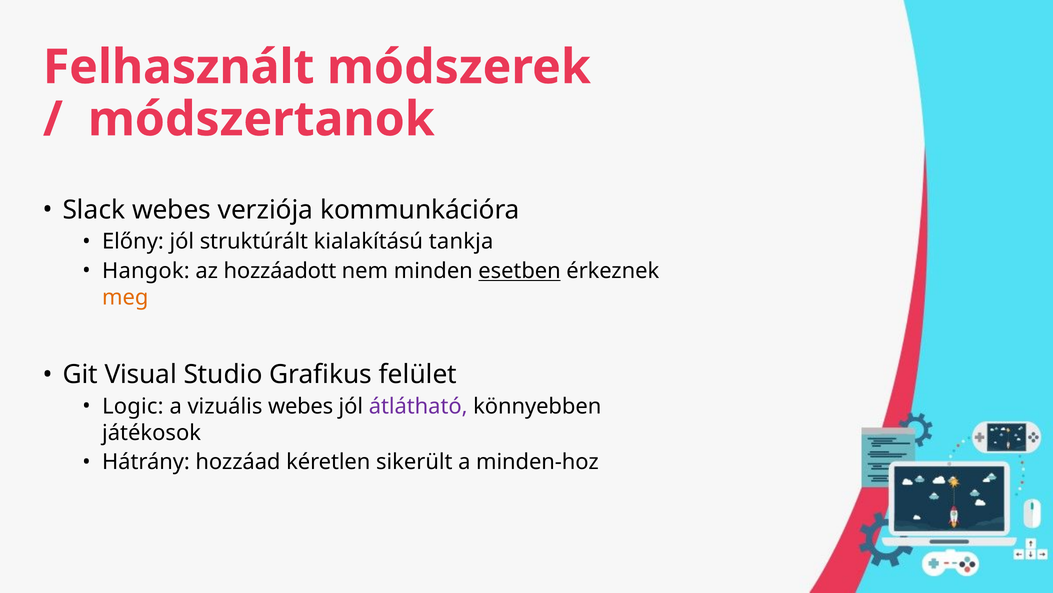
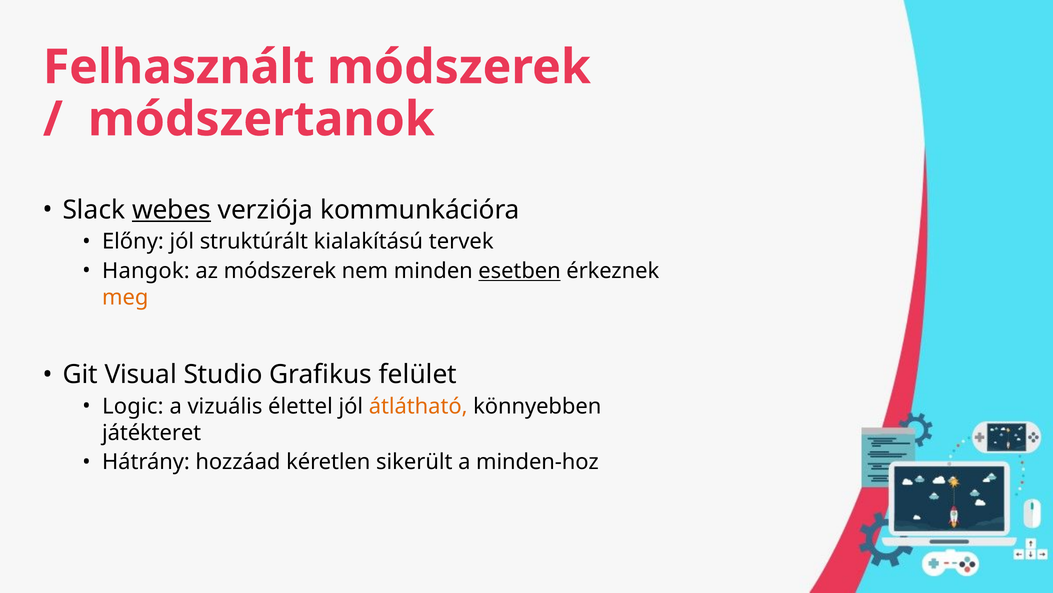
webes underline: none -> present (172, 210)
tankja: tankja -> tervek (461, 241)
az hozzáadott: hozzáadott -> módszerek (280, 271)
vizuális webes: webes -> élettel (300, 406)
átlátható colour: purple -> orange (418, 406)
játékosok: játékosok -> játékteret (152, 432)
